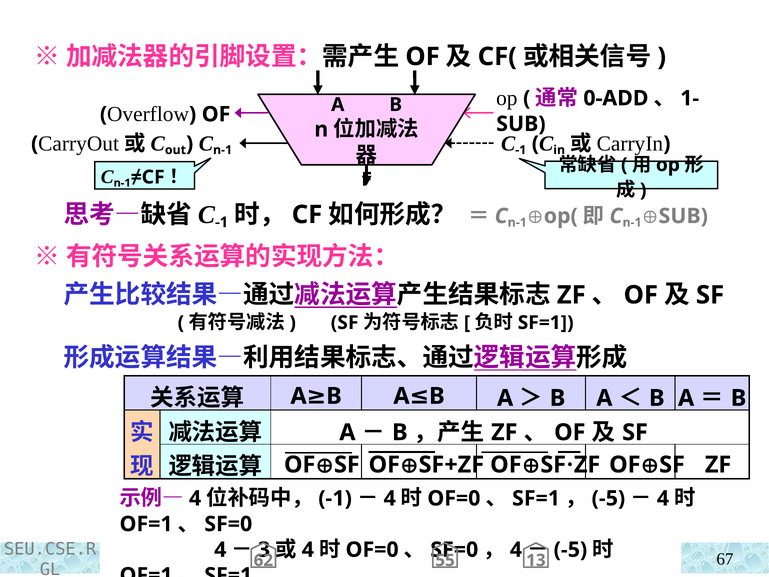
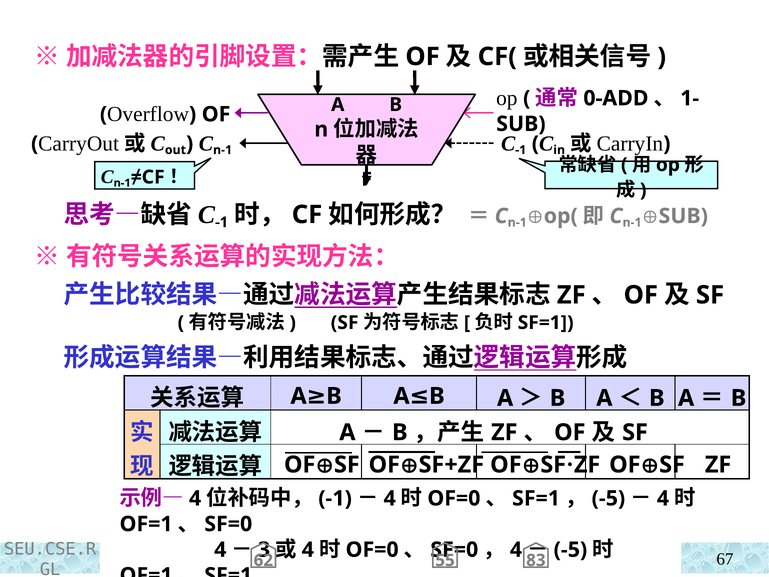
13: 13 -> 83 (536, 560)
